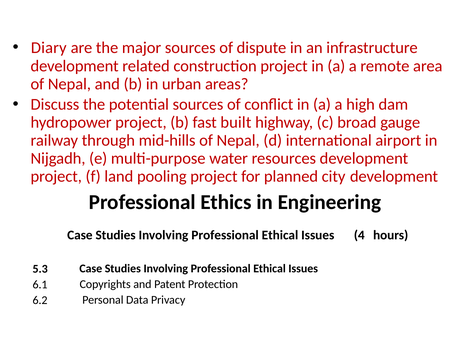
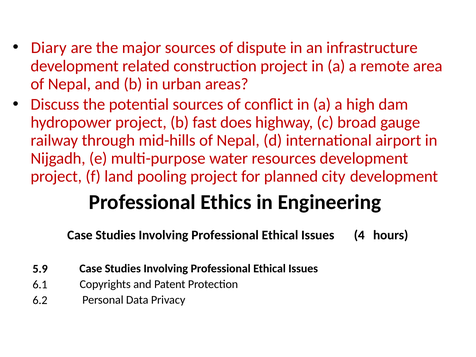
built: built -> does (236, 122)
5.3: 5.3 -> 5.9 (40, 269)
